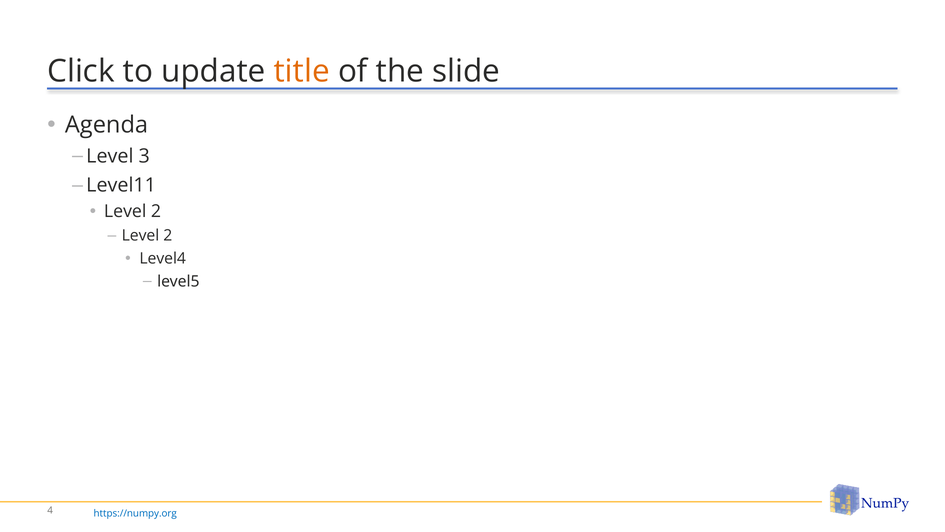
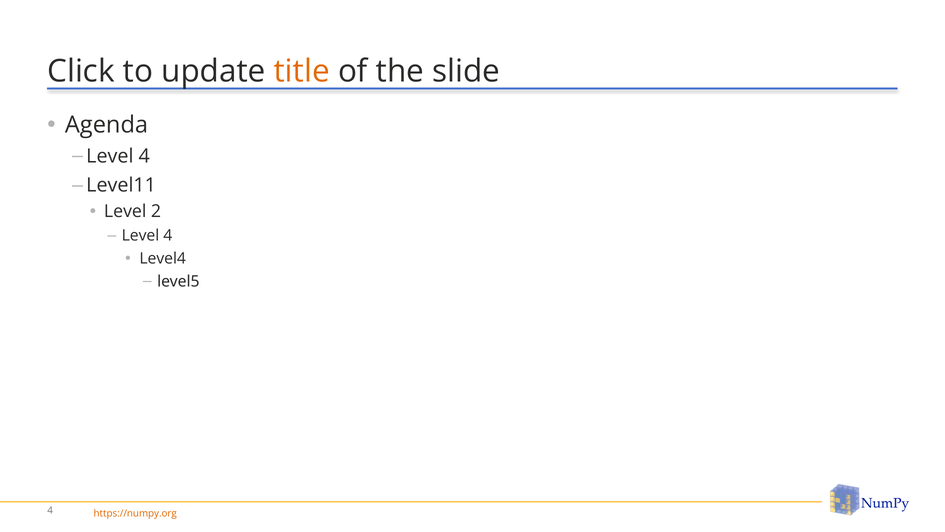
3: 3 -> 4 (144, 156)
2: 2 -> 4 (168, 235)
https://numpy.org colour: blue -> orange (135, 513)
